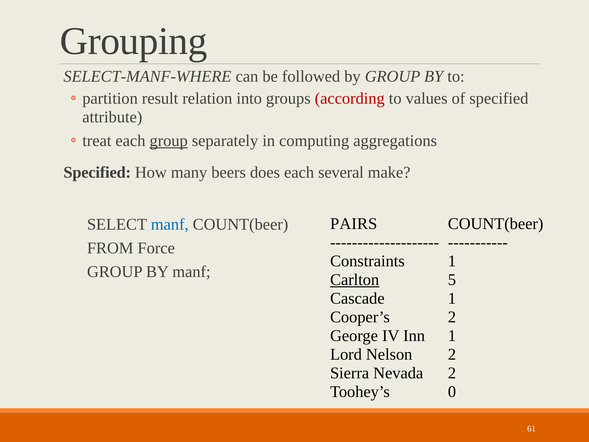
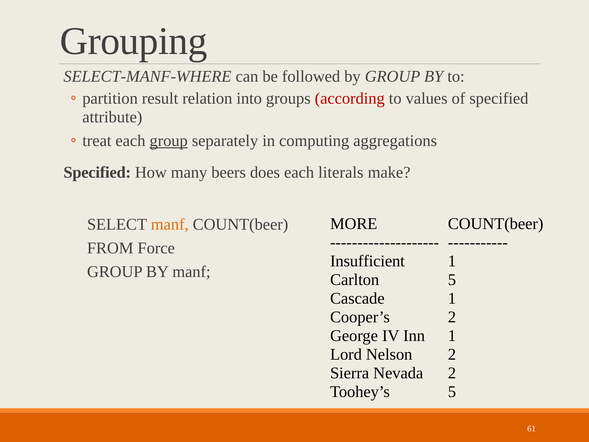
several: several -> literals (341, 172)
PAIRS: PAIRS -> MORE (354, 223)
manf colour: blue -> orange (170, 224)
Constraints: Constraints -> Insufficient (367, 261)
Carlton underline: present -> none (355, 279)
Toohey’s 0: 0 -> 5 (452, 391)
